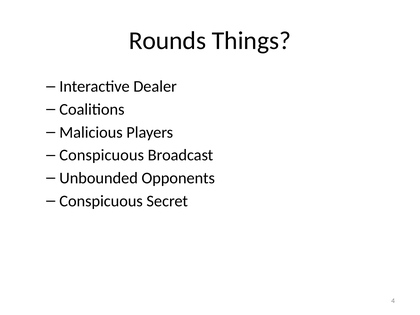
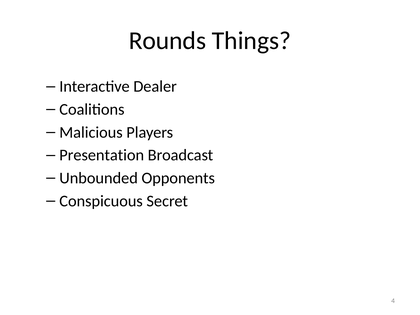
Conspicuous: Conspicuous -> Presentation (102, 155)
